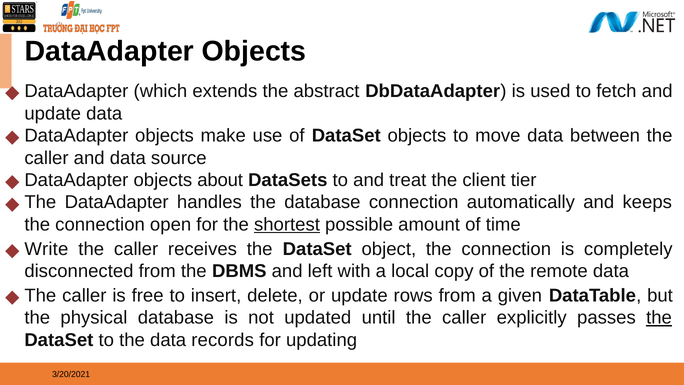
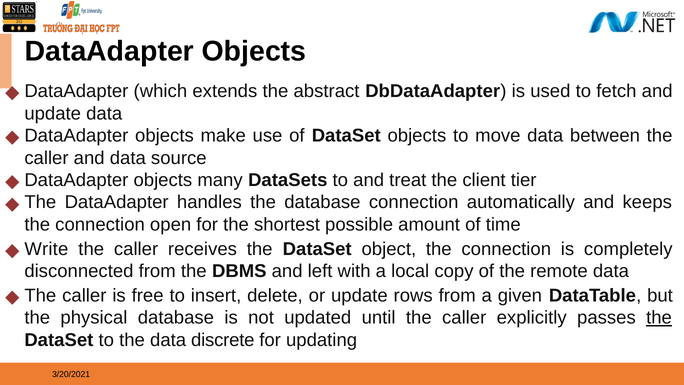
about: about -> many (220, 180)
shortest underline: present -> none (287, 224)
records: records -> discrete (223, 340)
